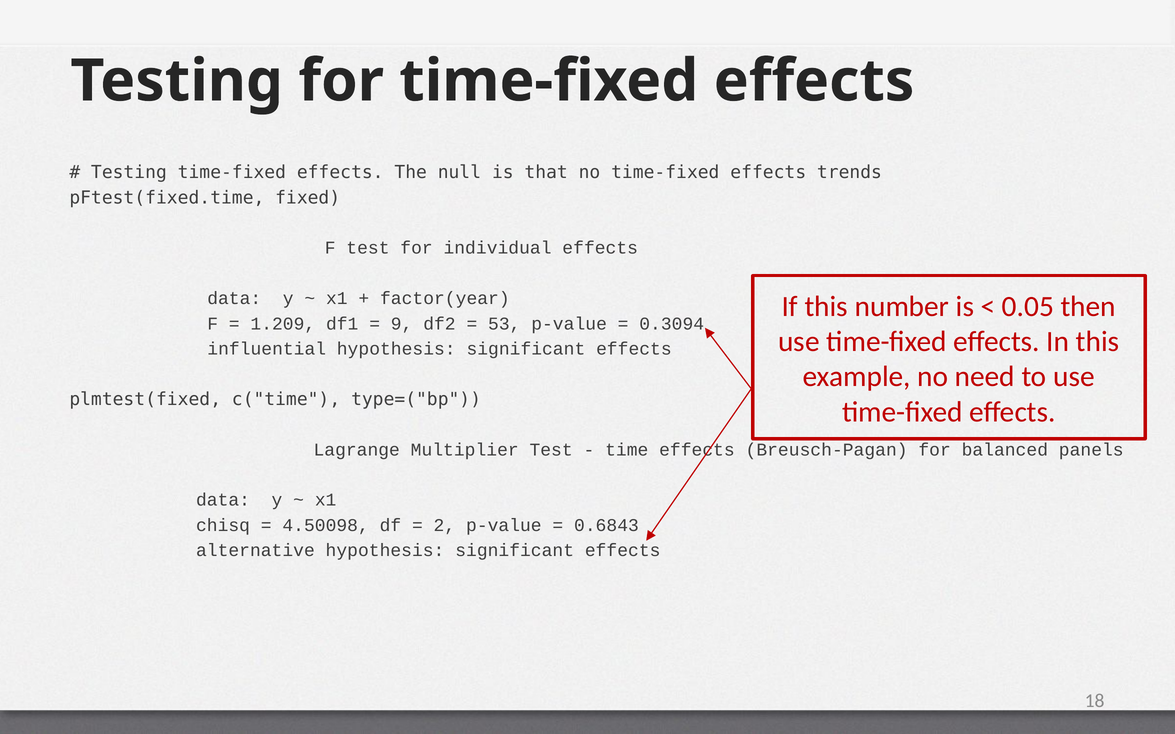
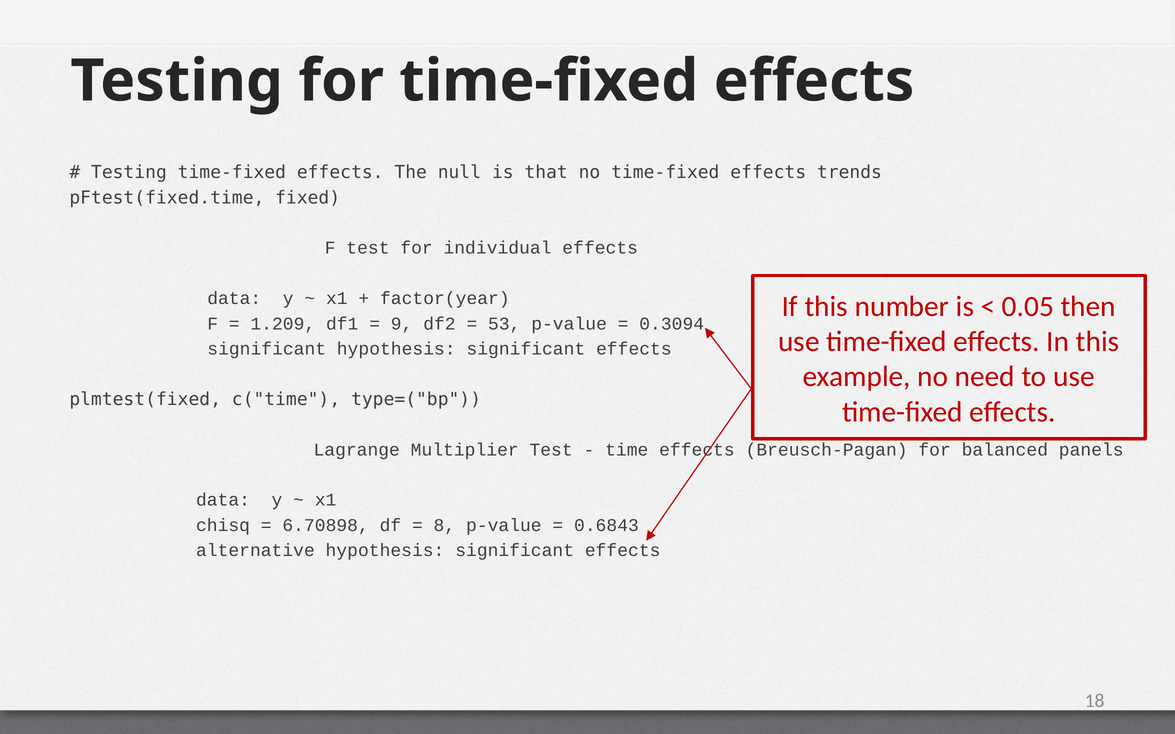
influential: influential -> significant (267, 349)
4.50098: 4.50098 -> 6.70898 (326, 526)
2: 2 -> 8 (444, 526)
